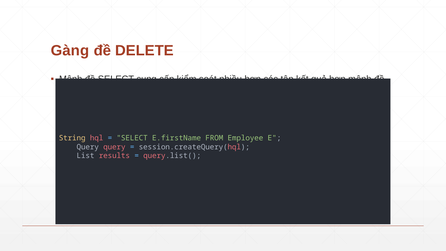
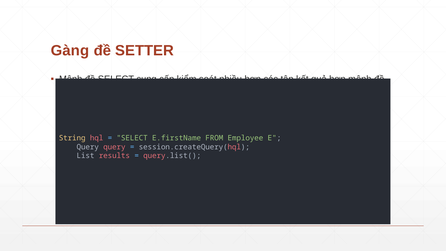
DELETE: DELETE -> SETTER (145, 50)
